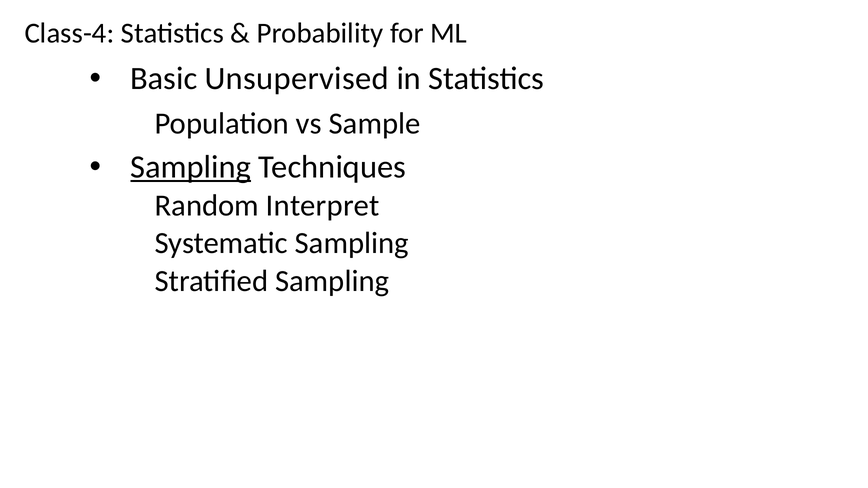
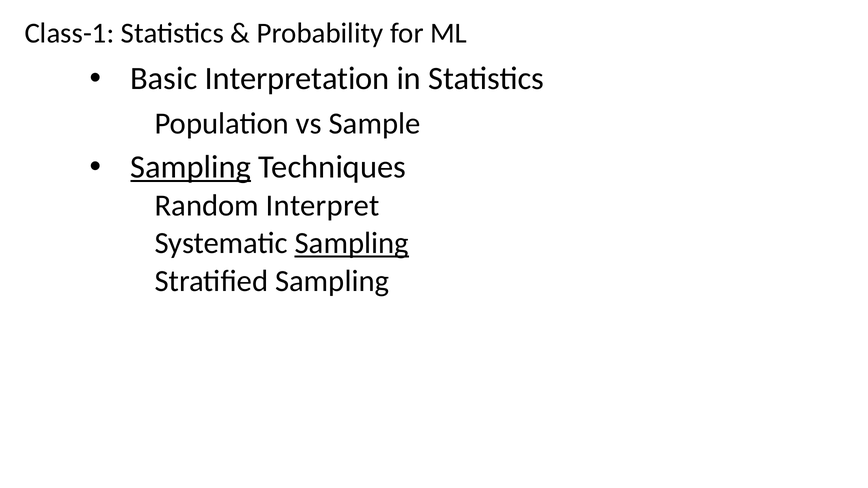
Class-4: Class-4 -> Class-1 (69, 33)
Unsupervised: Unsupervised -> Interpretation (297, 79)
Sampling underline: none -> present (352, 243)
